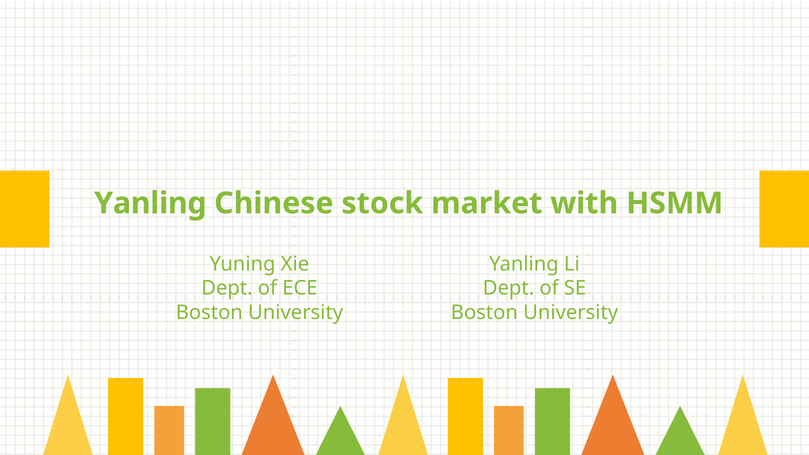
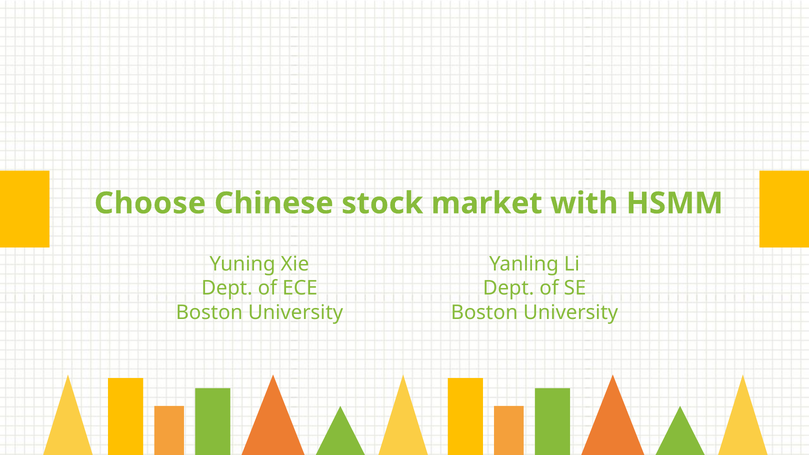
Yanling: Yanling -> Choose (150, 203)
